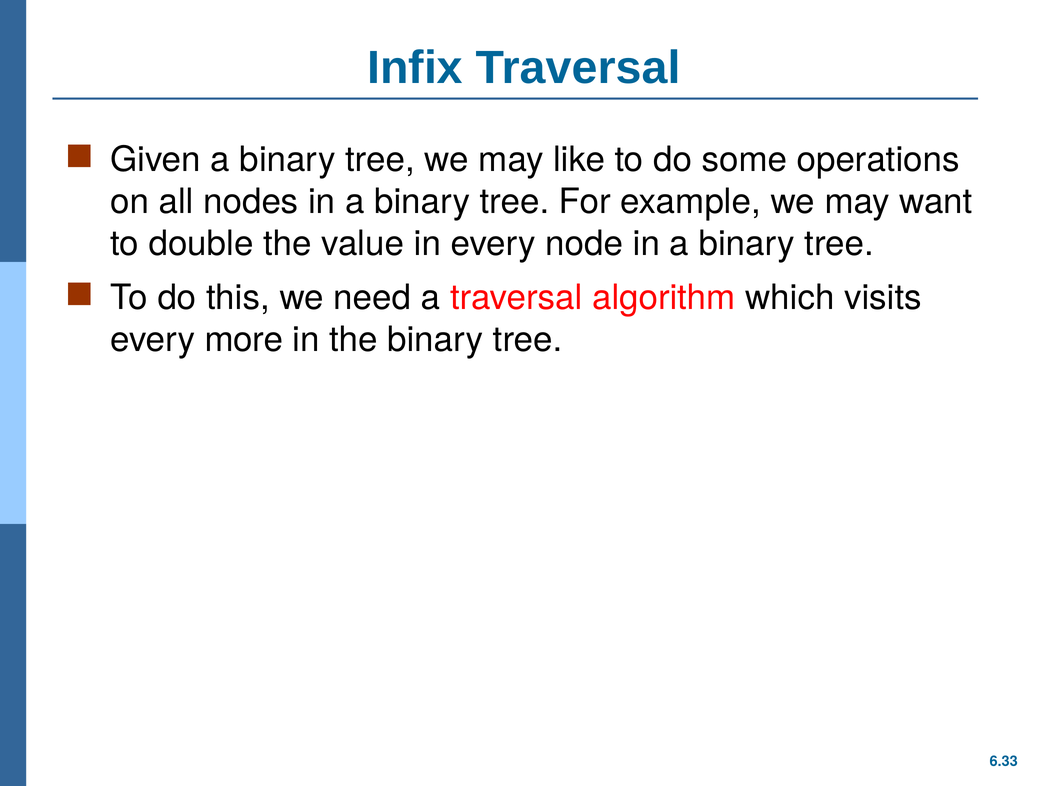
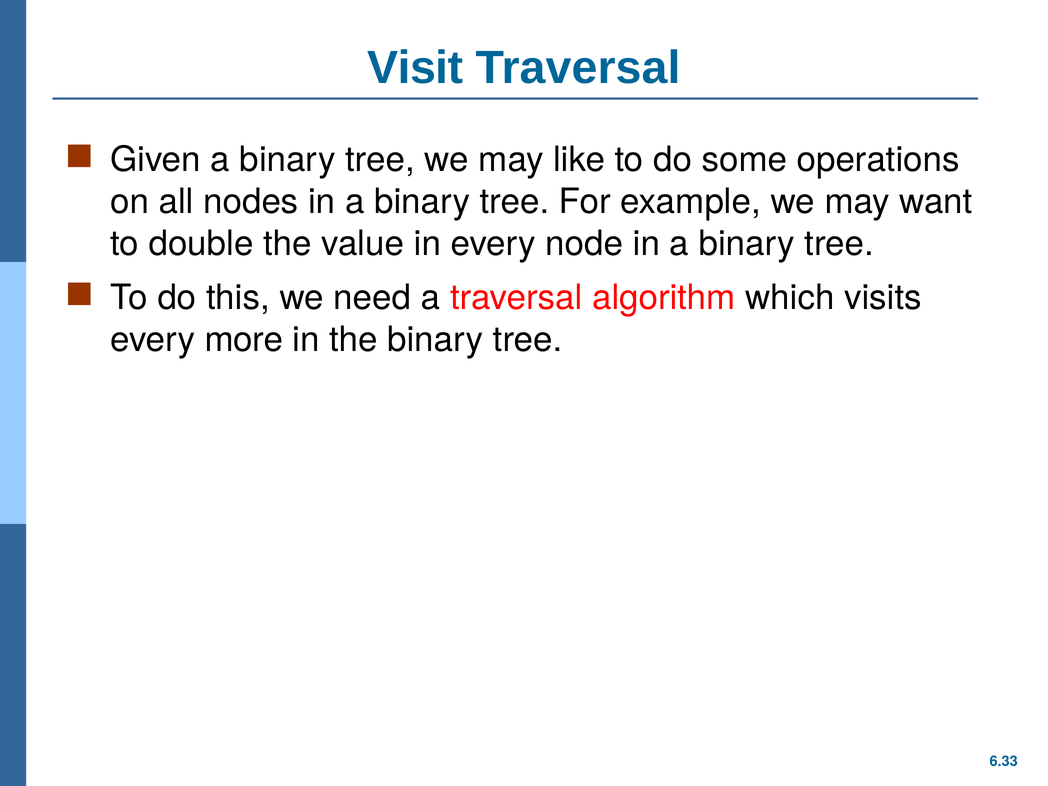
Infix: Infix -> Visit (415, 68)
